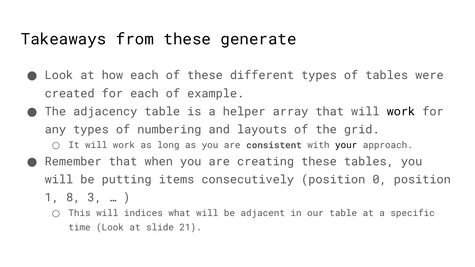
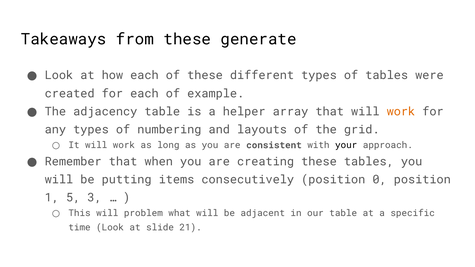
work colour: black -> orange (401, 112)
8: 8 -> 5 (73, 198)
indices: indices -> problem (143, 213)
